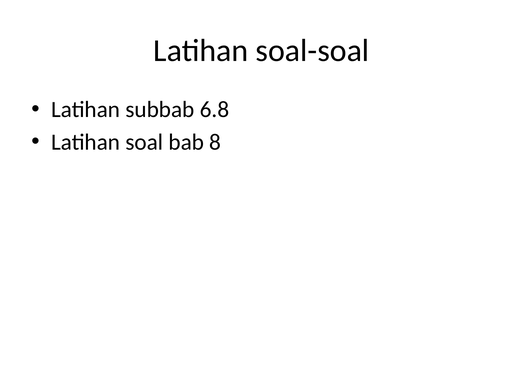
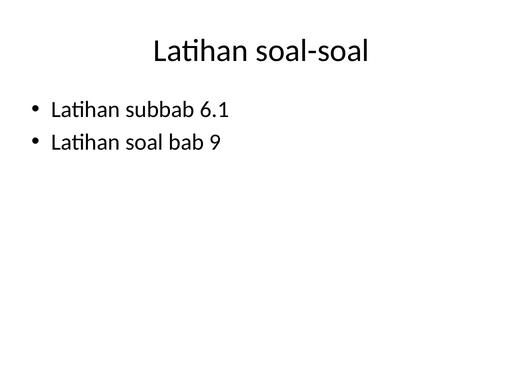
6.8: 6.8 -> 6.1 (215, 110)
8: 8 -> 9 (215, 142)
